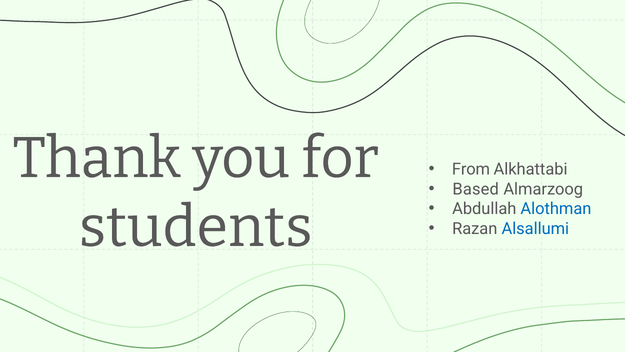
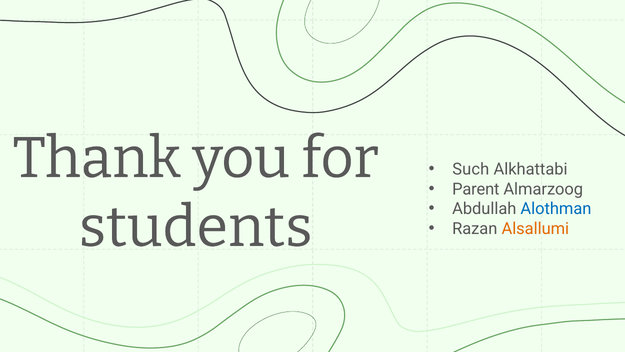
From: From -> Such (471, 169)
Based: Based -> Parent (476, 189)
Alsallumi colour: blue -> orange (535, 228)
